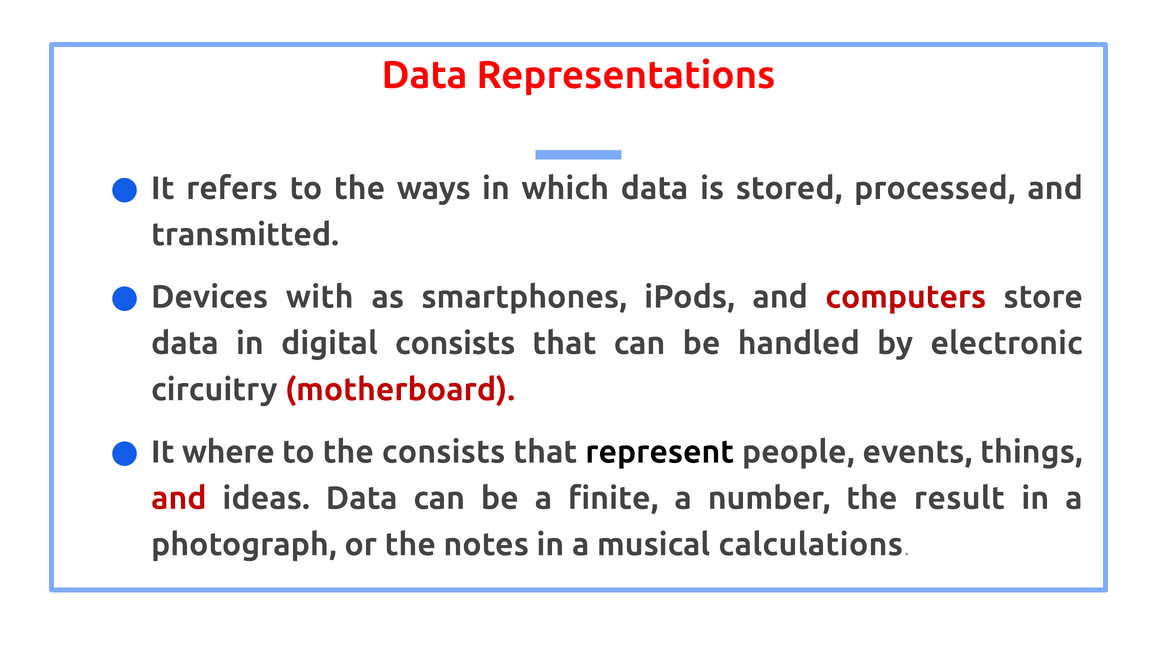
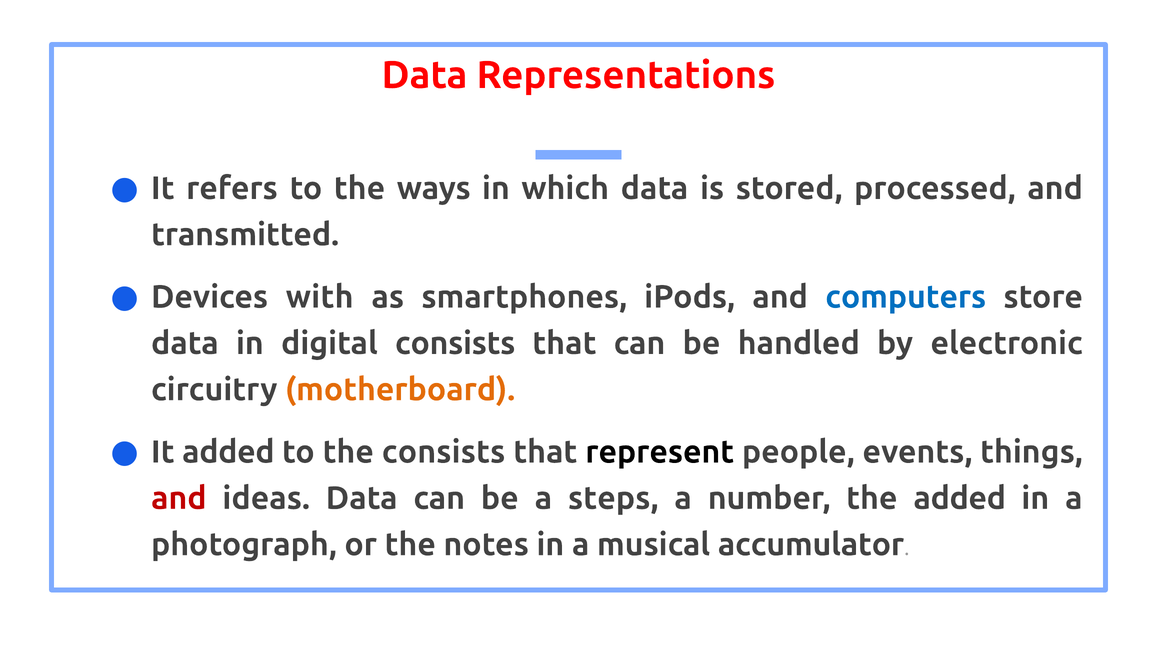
computers colour: red -> blue (906, 297)
motherboard colour: red -> orange (400, 389)
It where: where -> added (228, 452)
finite: finite -> steps (613, 498)
the result: result -> added (960, 498)
calculations: calculations -> accumulator (811, 544)
